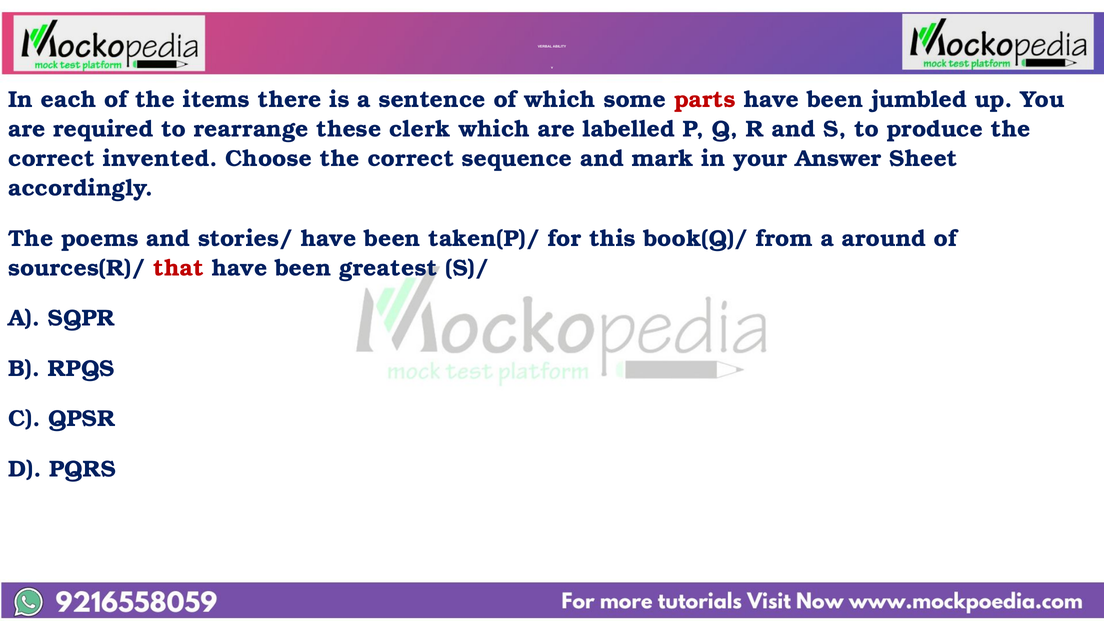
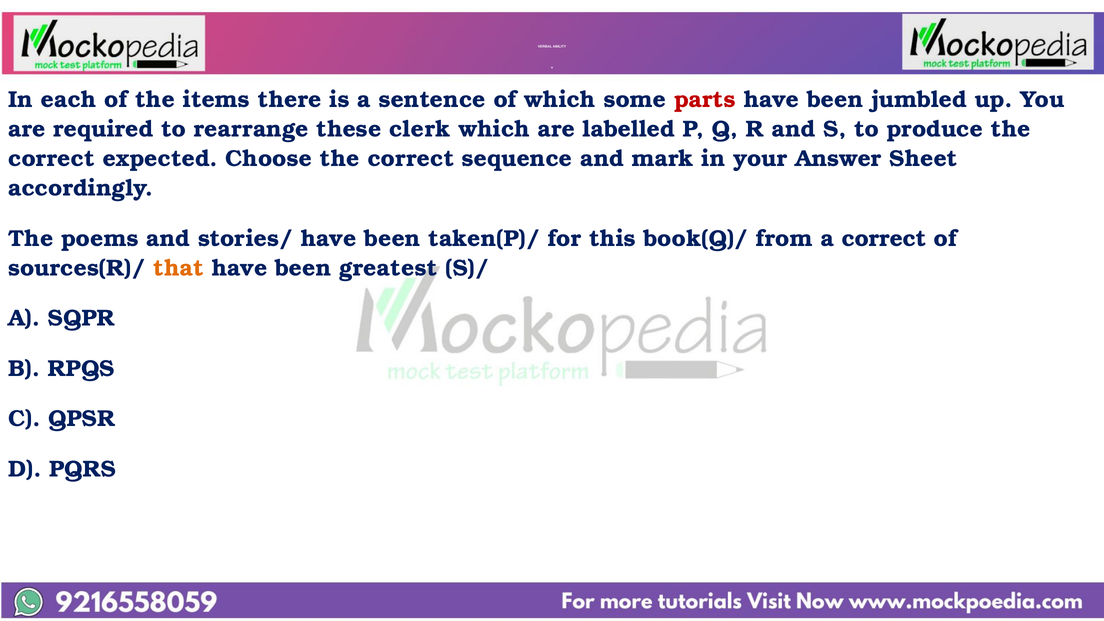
invented: invented -> expected (160, 159)
a around: around -> correct (884, 239)
that colour: red -> orange (179, 268)
